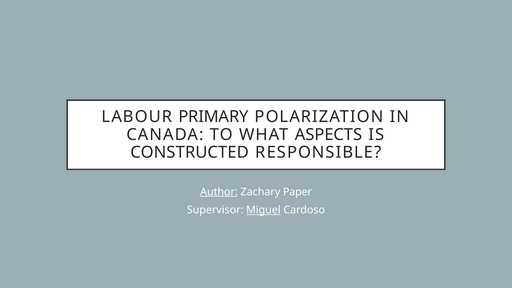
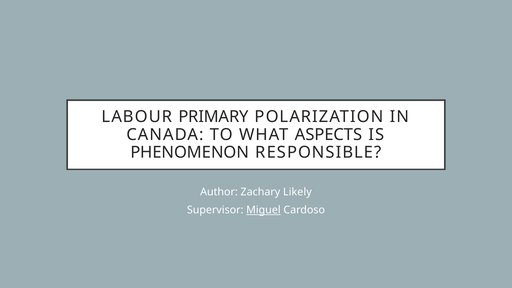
CONSTRUCTED: CONSTRUCTED -> PHENOMENON (190, 153)
Author underline: present -> none (219, 192)
Paper: Paper -> Likely (297, 192)
